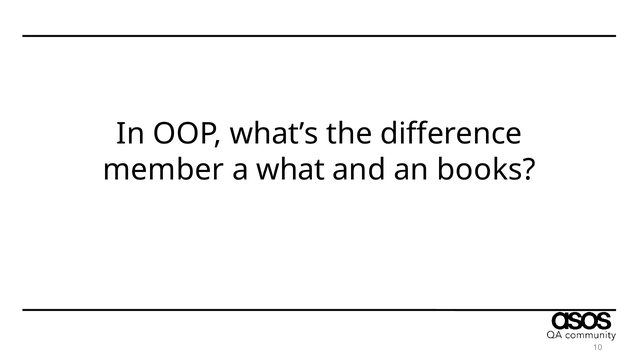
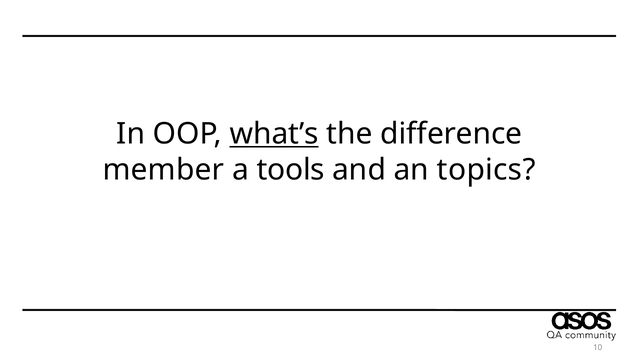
what’s underline: none -> present (274, 134)
what: what -> tools (291, 170)
books: books -> topics (486, 170)
